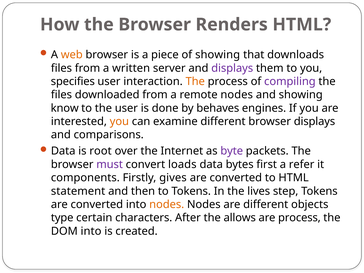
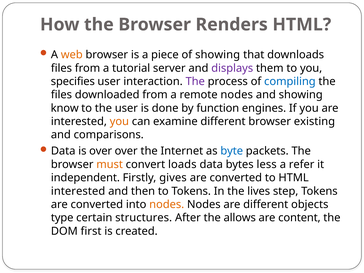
written: written -> tutorial (131, 68)
The colour: orange -> purple (195, 81)
compiling colour: purple -> blue (290, 81)
behaves: behaves -> function (218, 108)
browser displays: displays -> existing (314, 121)
is root: root -> over (101, 151)
byte colour: purple -> blue (232, 151)
must colour: purple -> orange (110, 164)
first: first -> less (267, 164)
components: components -> independent (85, 178)
statement: statement -> interested (78, 191)
characters: characters -> structures (144, 218)
are process: process -> content (299, 218)
DOM into: into -> first (91, 231)
